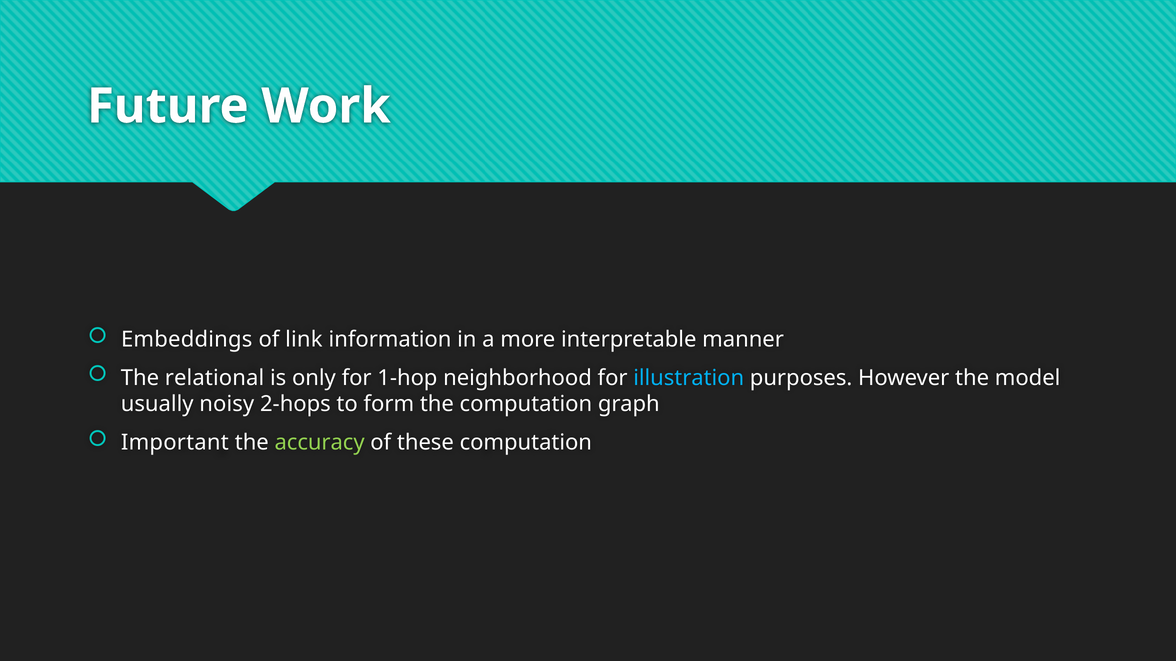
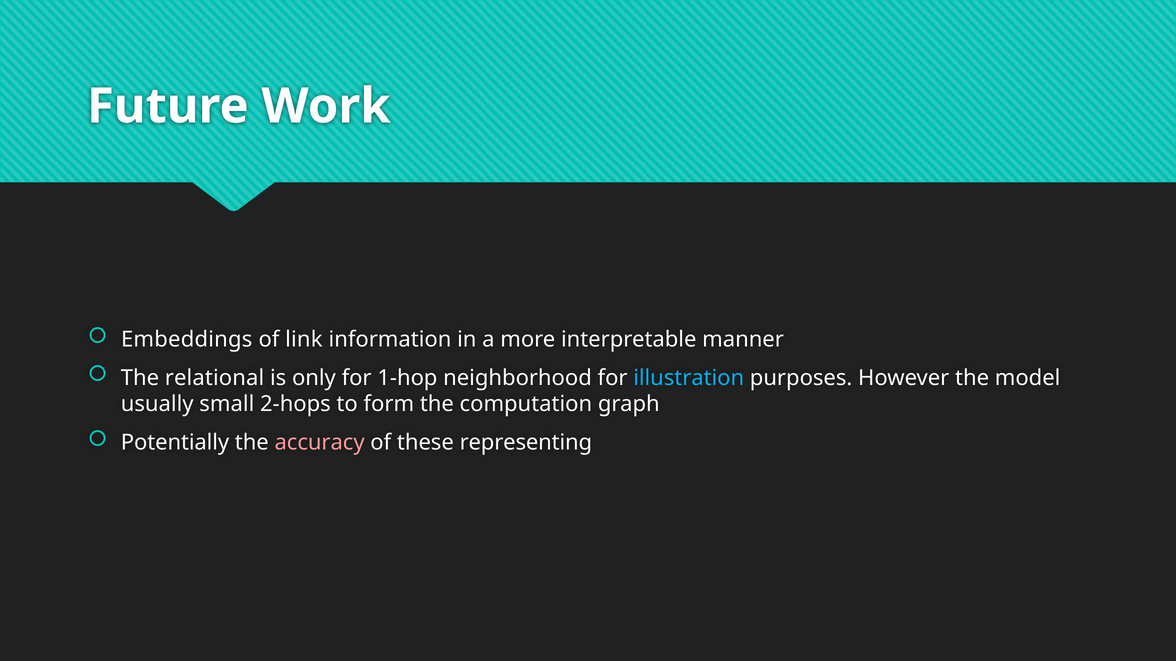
noisy: noisy -> small (227, 404)
Important: Important -> Potentially (175, 443)
accuracy colour: light green -> pink (320, 443)
these computation: computation -> representing (526, 443)
